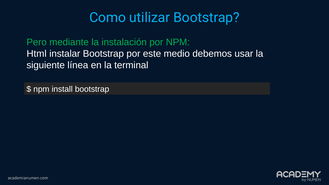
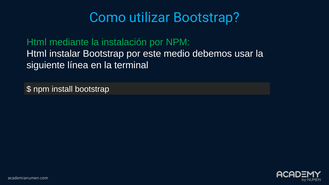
Pero: Pero -> Html (37, 42)
